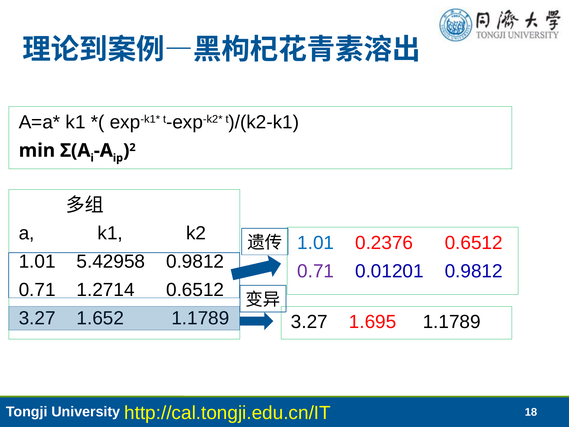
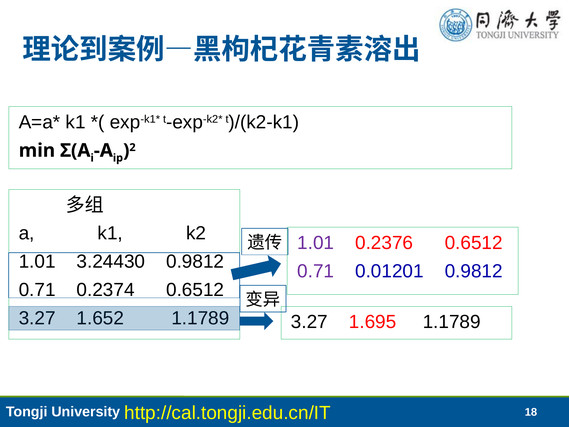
1.01 colour: blue -> purple (316, 243)
5.42958: 5.42958 -> 3.24430 (111, 262)
1.2714: 1.2714 -> 0.2374 (106, 290)
